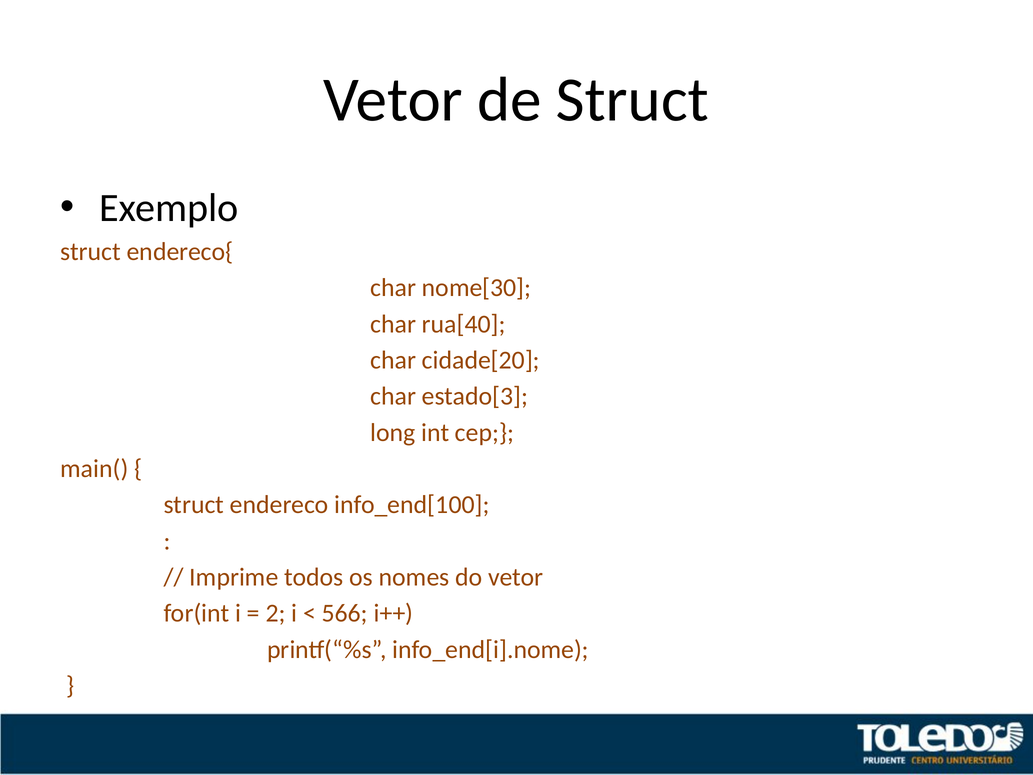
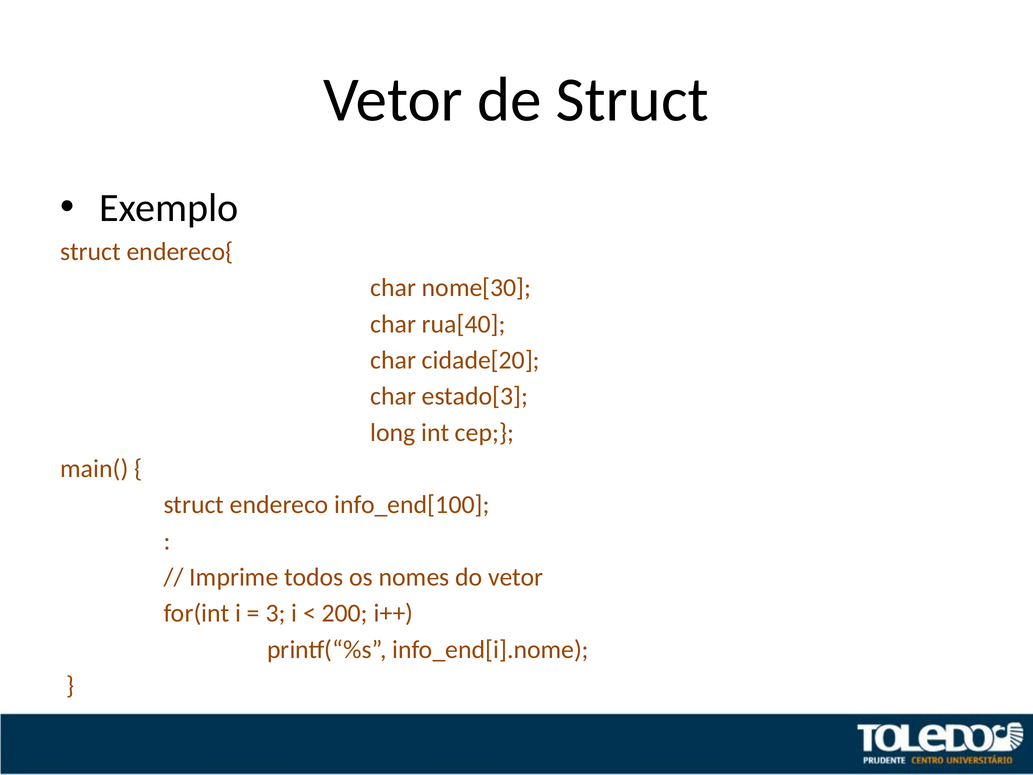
2: 2 -> 3 (276, 613)
566: 566 -> 200 (345, 613)
